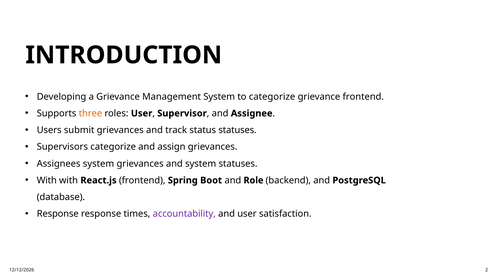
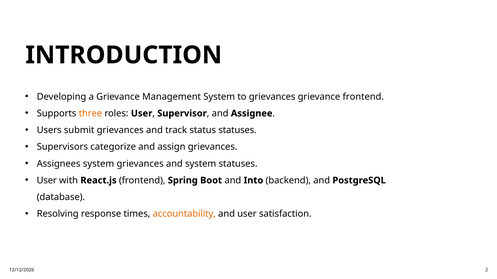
to categorize: categorize -> grievances (272, 97)
With: With -> User (47, 181)
Role: Role -> Into (253, 181)
Response: Response -> Resolving (58, 214)
accountability colour: purple -> orange (184, 214)
